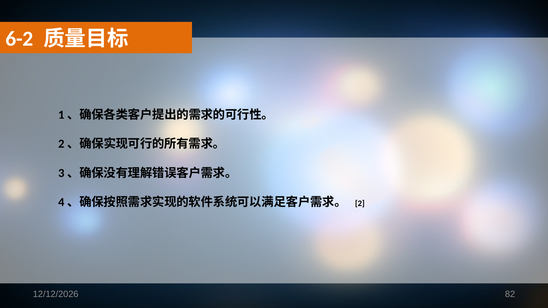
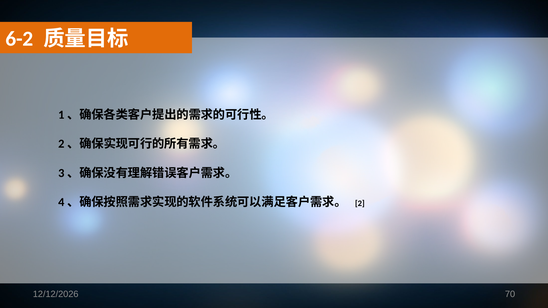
82: 82 -> 70 (510, 295)
